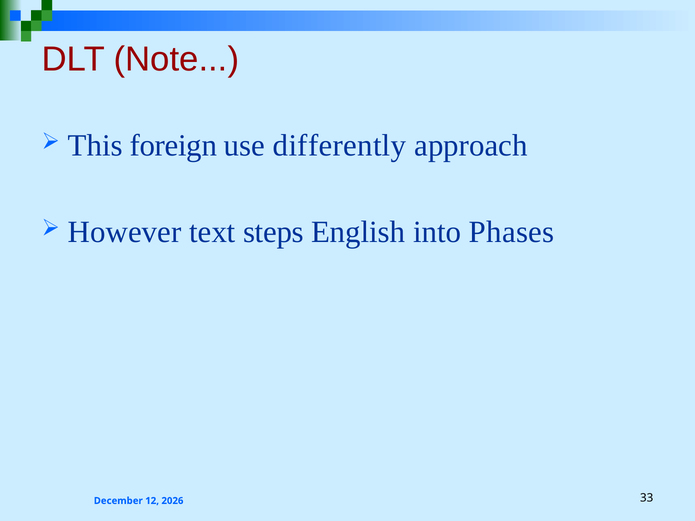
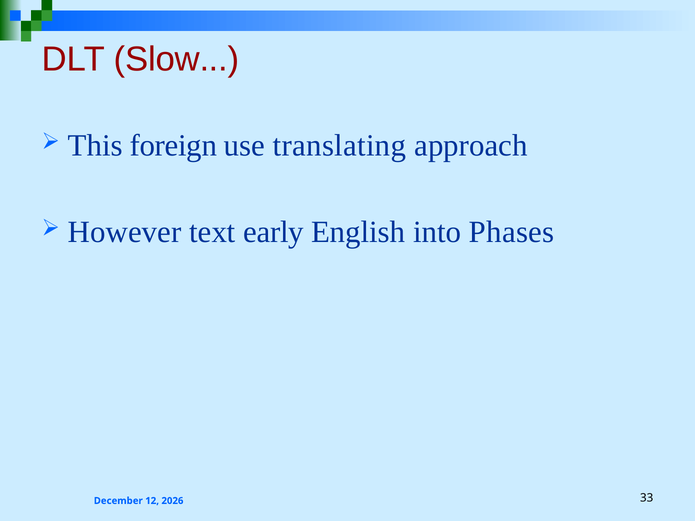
Note: Note -> Slow (177, 59)
differently: differently -> translating (340, 146)
steps: steps -> early (273, 232)
